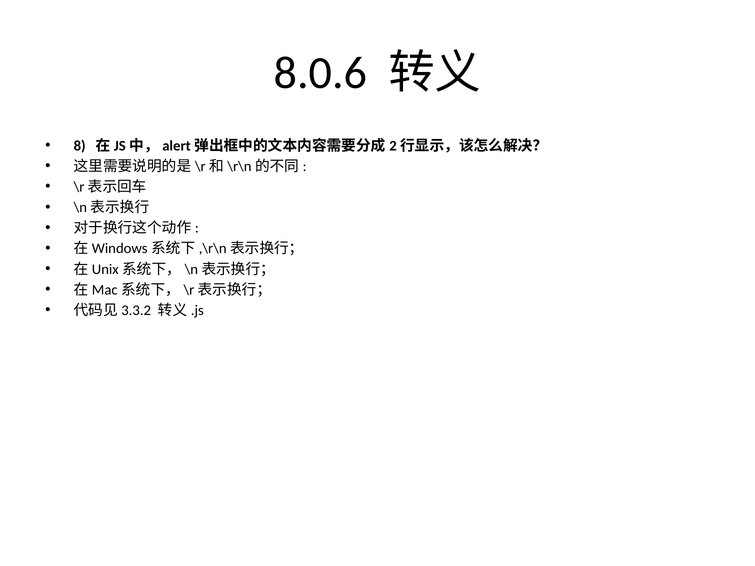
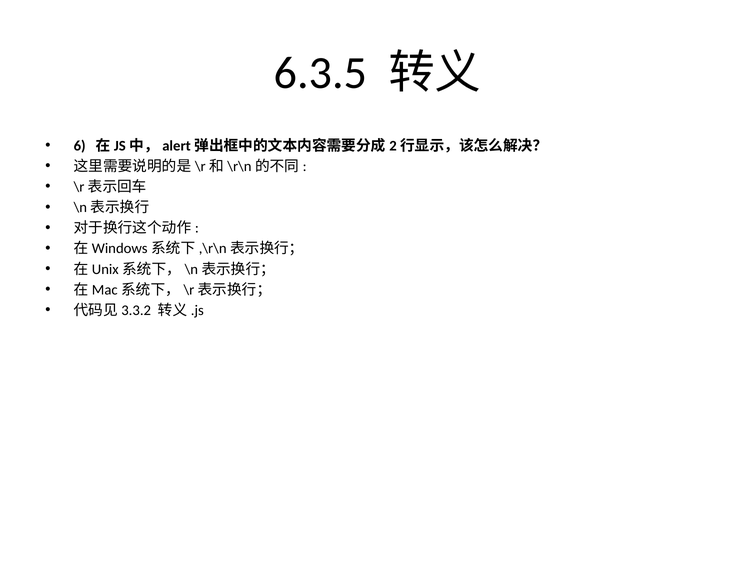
8.0.6: 8.0.6 -> 6.3.5 (320, 73)
8: 8 -> 6 (80, 146)
